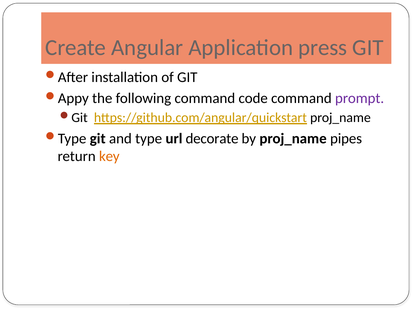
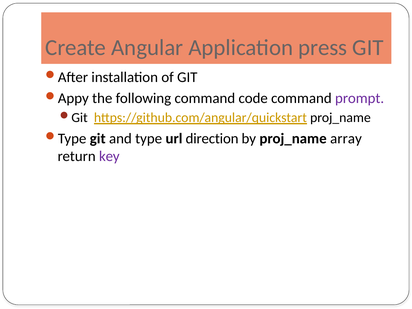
decorate: decorate -> direction (212, 138)
pipes: pipes -> array (346, 138)
key colour: orange -> purple (109, 156)
